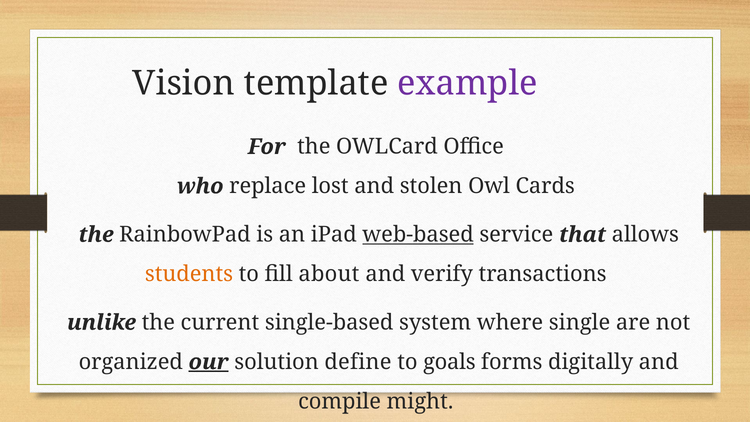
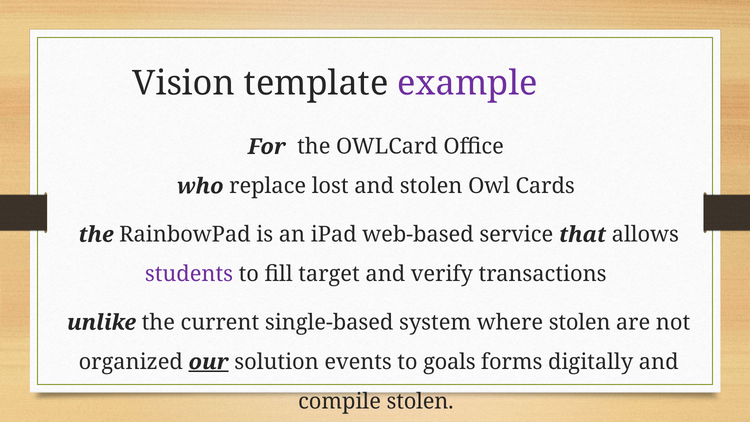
web-based underline: present -> none (418, 235)
students colour: orange -> purple (189, 274)
about: about -> target (329, 274)
where single: single -> stolen (580, 322)
define: define -> events (358, 362)
compile might: might -> stolen (420, 401)
